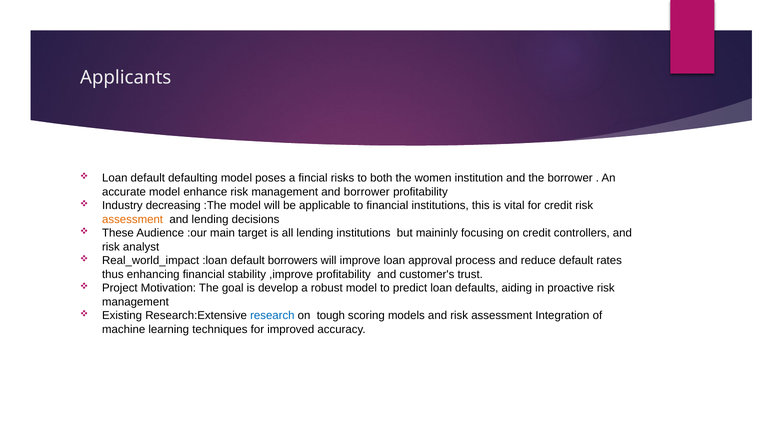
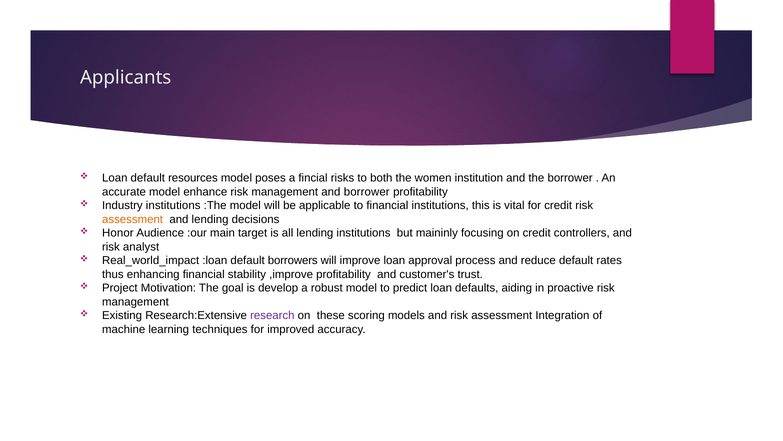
defaulting: defaulting -> resources (193, 178)
Industry decreasing: decreasing -> institutions (173, 205)
These: These -> Honor (118, 233)
research colour: blue -> purple (272, 315)
tough: tough -> these (331, 315)
